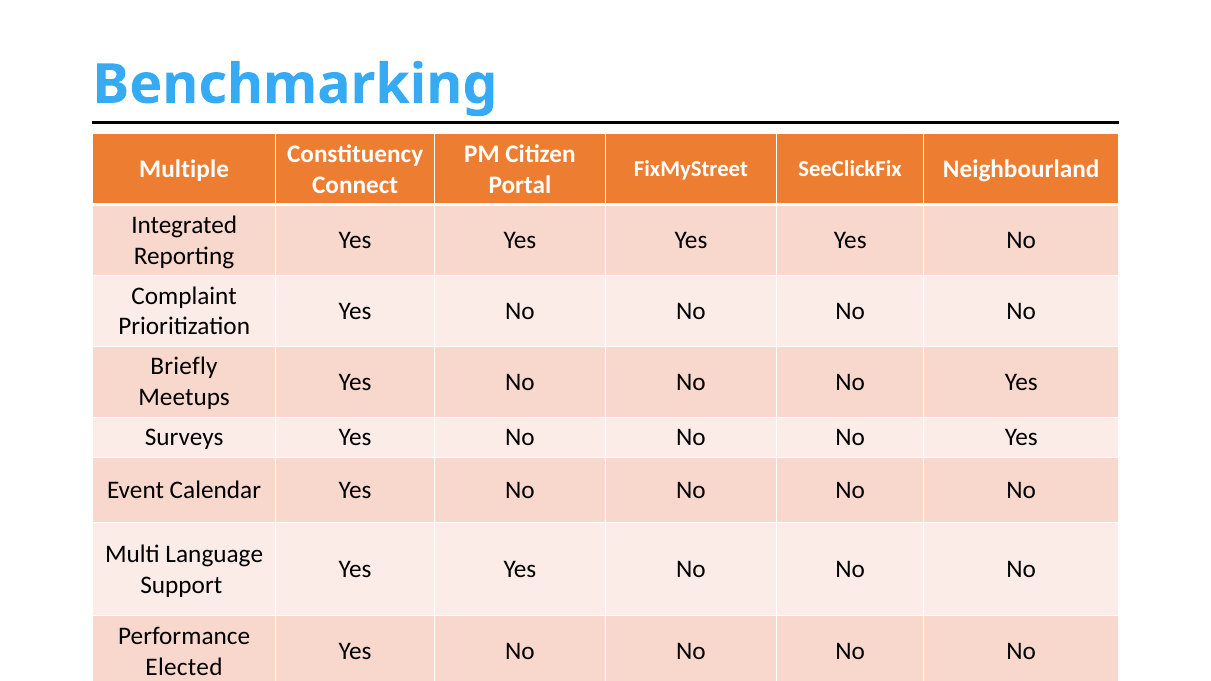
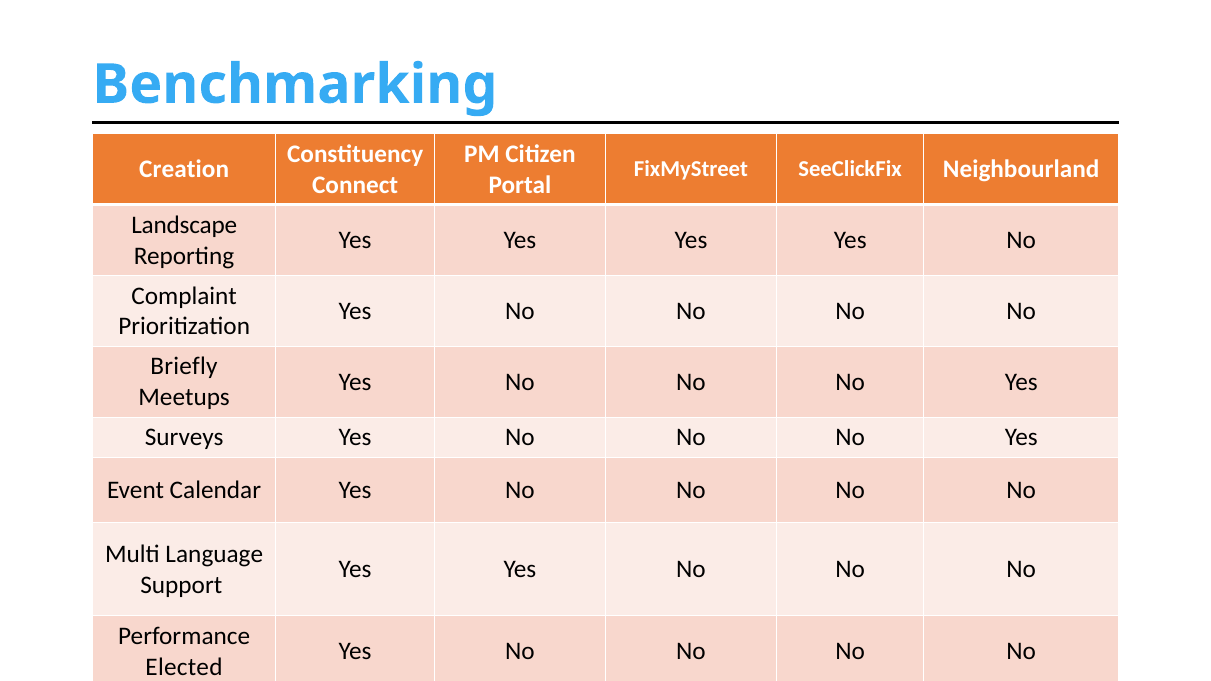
Multiple: Multiple -> Creation (184, 169)
Integrated: Integrated -> Landscape (184, 225)
